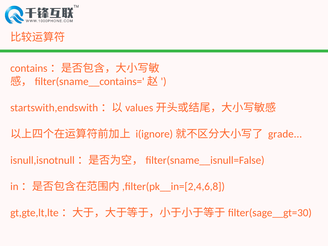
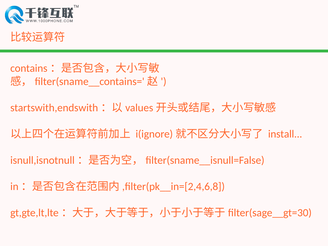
grade: grade -> install (285, 134)
